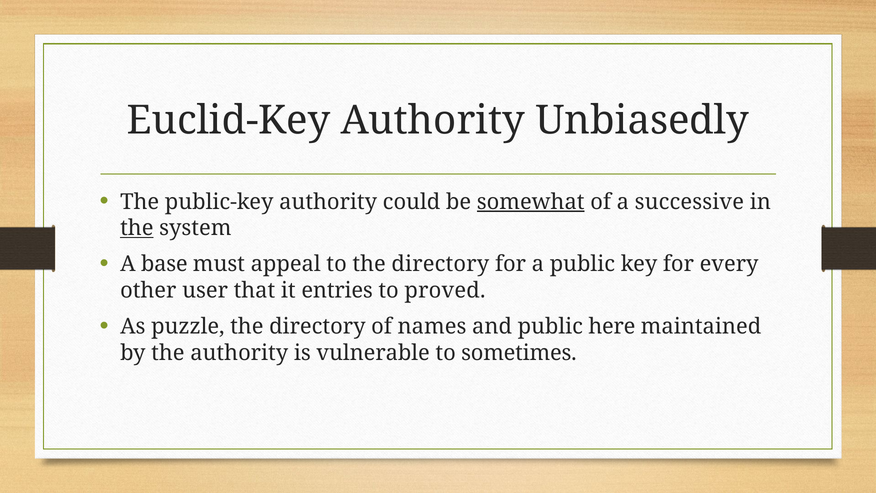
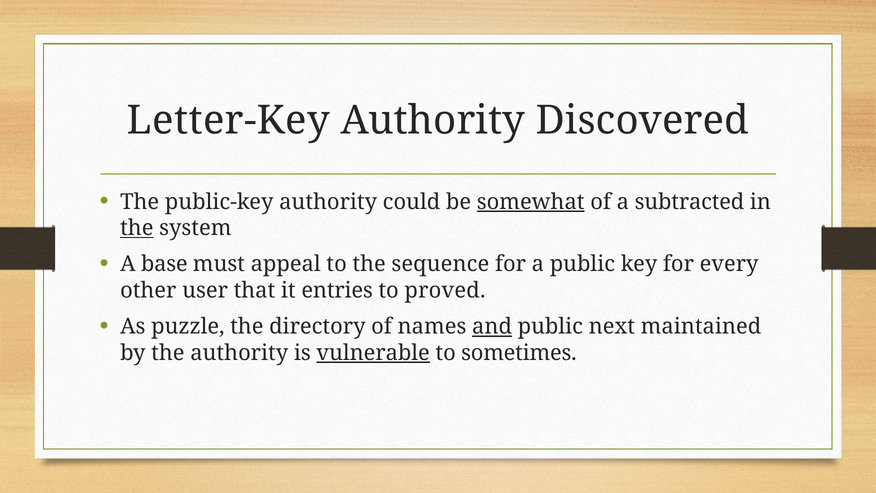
Euclid-Key: Euclid-Key -> Letter-Key (228, 120)
Unbiasedly: Unbiasedly -> Discovered (642, 120)
successive: successive -> subtracted (689, 202)
to the directory: directory -> sequence (440, 264)
and underline: none -> present (492, 327)
here: here -> next (612, 327)
vulnerable underline: none -> present (373, 353)
